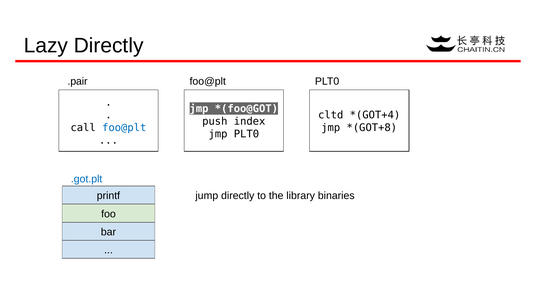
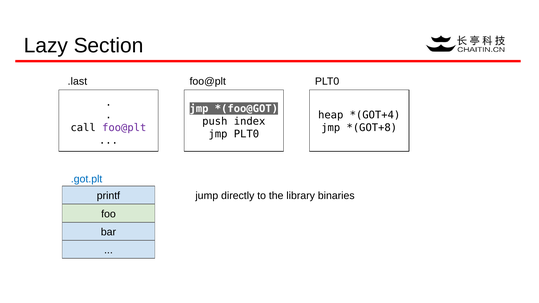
Lazy Directly: Directly -> Section (109, 46)
.pair: .pair -> .last (77, 82)
cltd: cltd -> heap (331, 115)
foo@plt colour: blue -> purple (124, 128)
